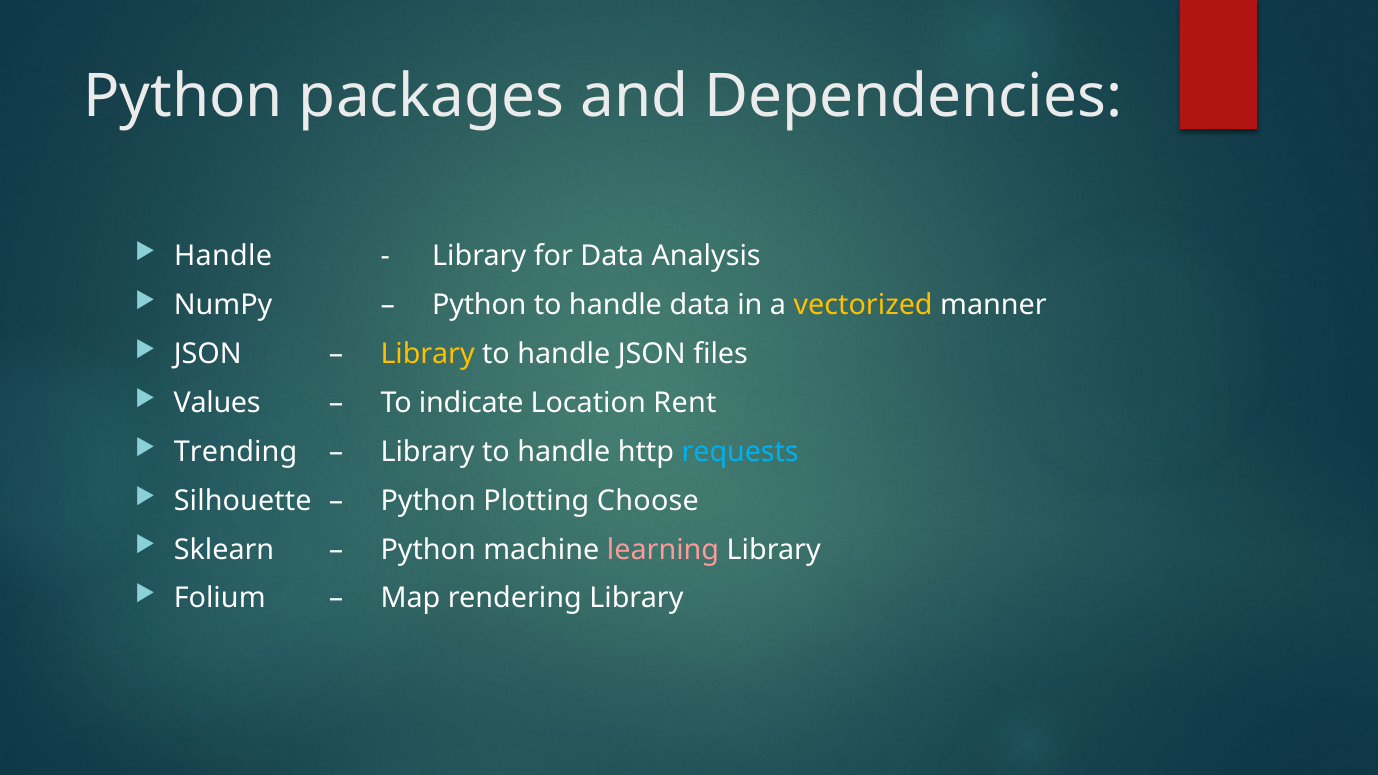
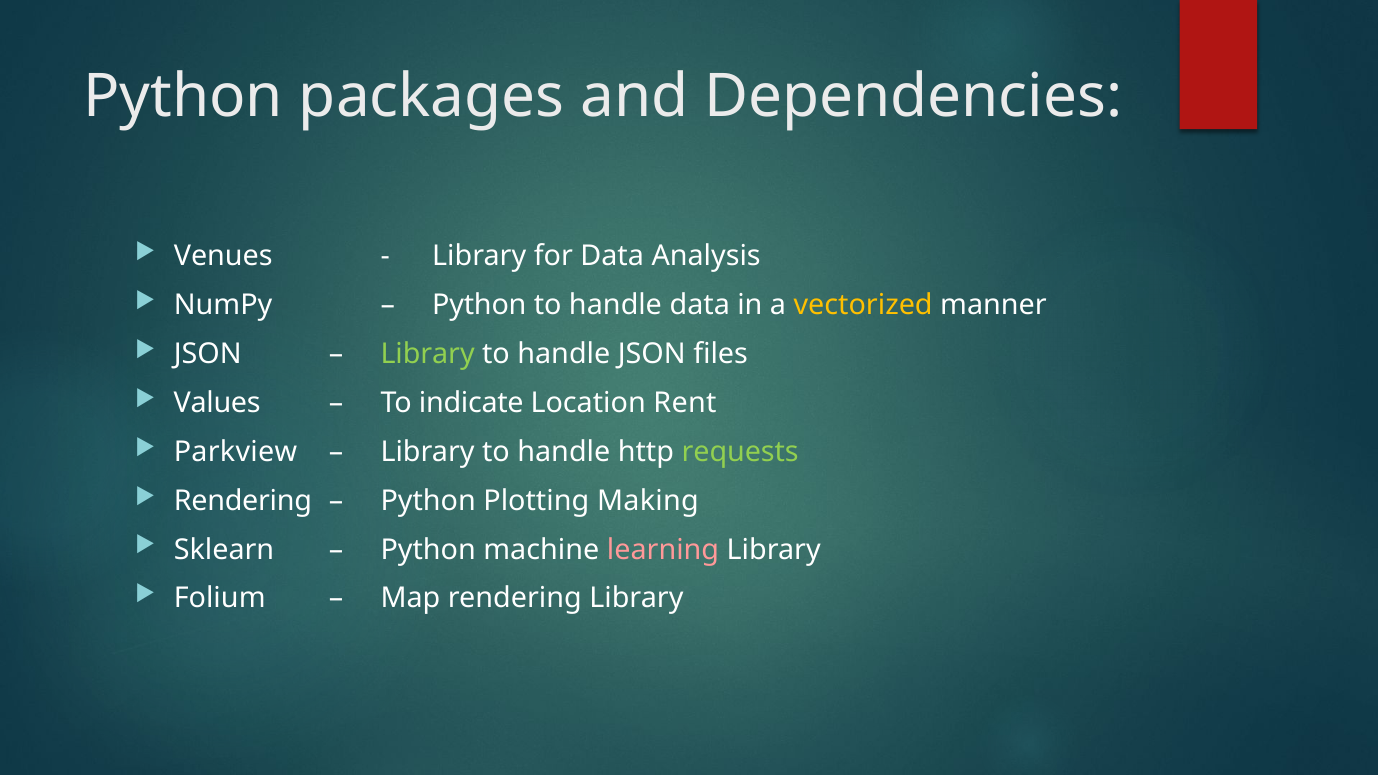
Handle: Handle -> Venues (223, 257)
Library colour: yellow -> light green (428, 354)
Trending: Trending -> Parkview (236, 452)
requests colour: light blue -> light green (740, 452)
Silhouette: Silhouette -> Rendering (243, 501)
Choose: Choose -> Making (648, 501)
